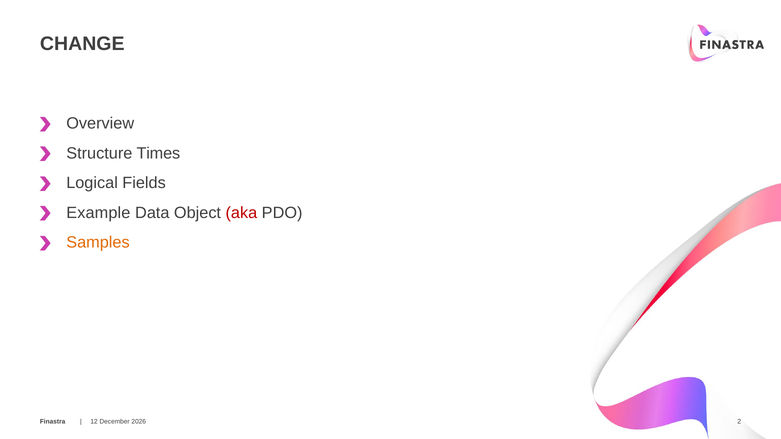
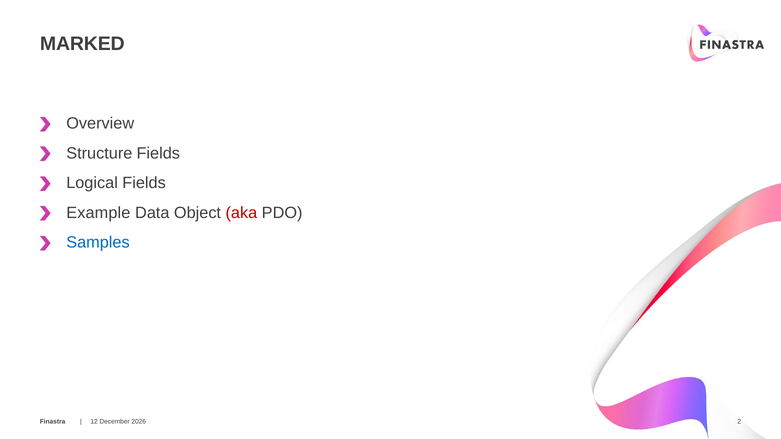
CHANGE: CHANGE -> MARKED (82, 44)
Structure Times: Times -> Fields (158, 153)
Samples colour: orange -> blue (98, 243)
